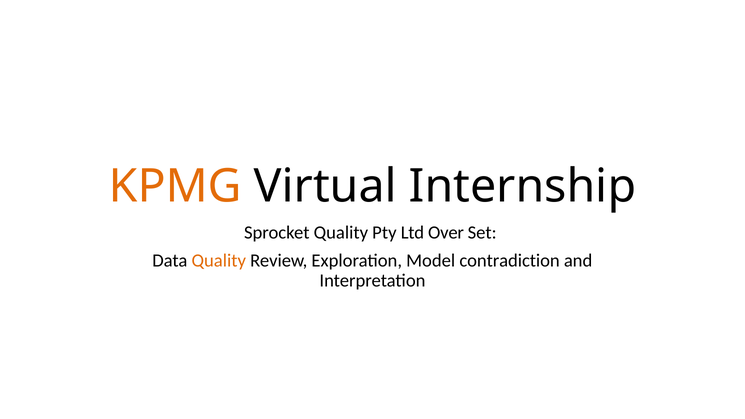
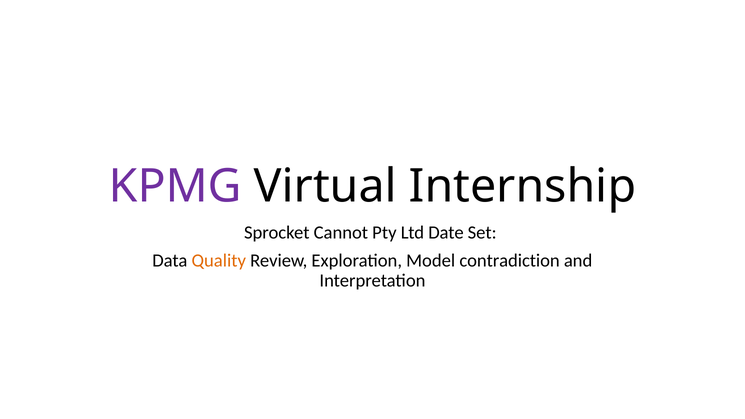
KPMG colour: orange -> purple (175, 186)
Sprocket Quality: Quality -> Cannot (341, 233)
Over: Over -> Date (446, 233)
